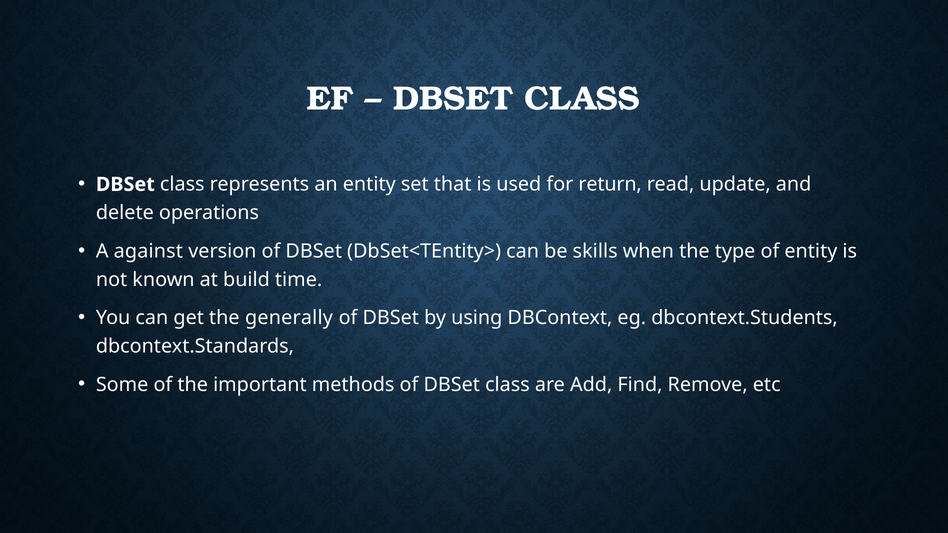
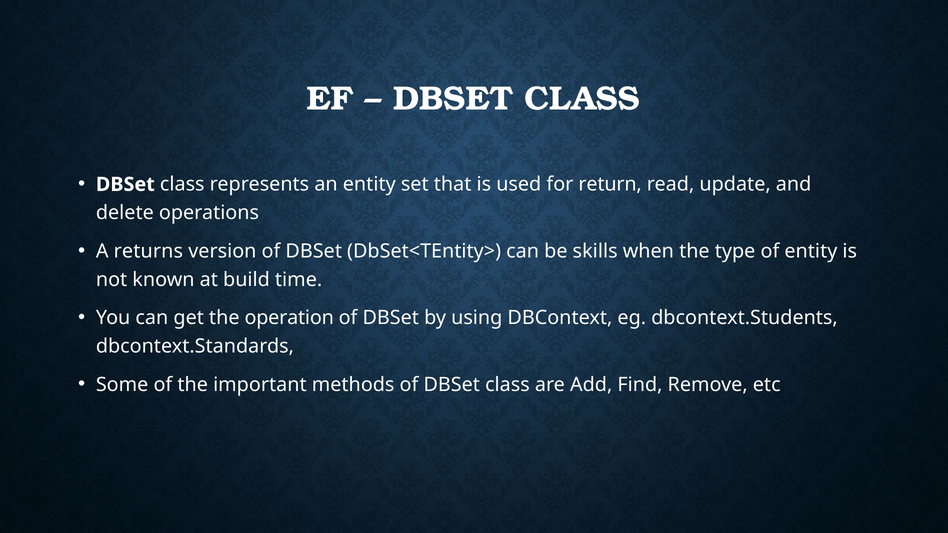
against: against -> returns (148, 251)
generally: generally -> operation (289, 318)
